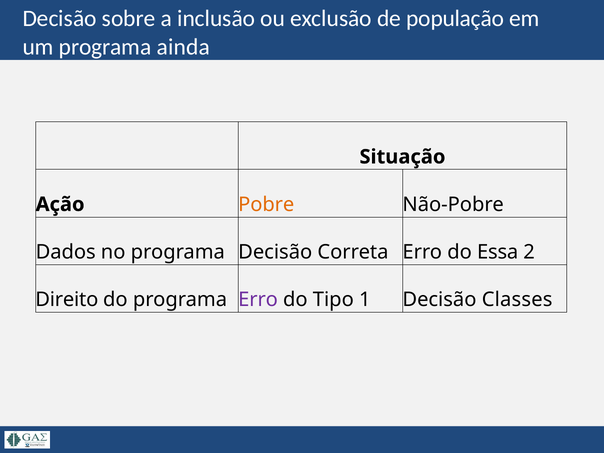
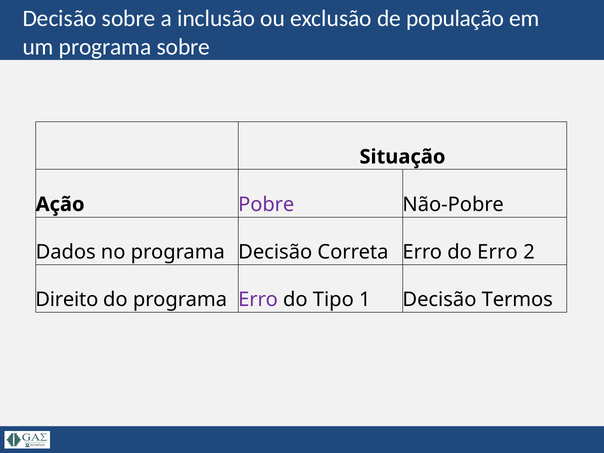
programa ainda: ainda -> sobre (183, 47)
Pobre colour: orange -> purple (266, 204)
do Essa: Essa -> Erro (497, 252)
Classes: Classes -> Termos (517, 300)
